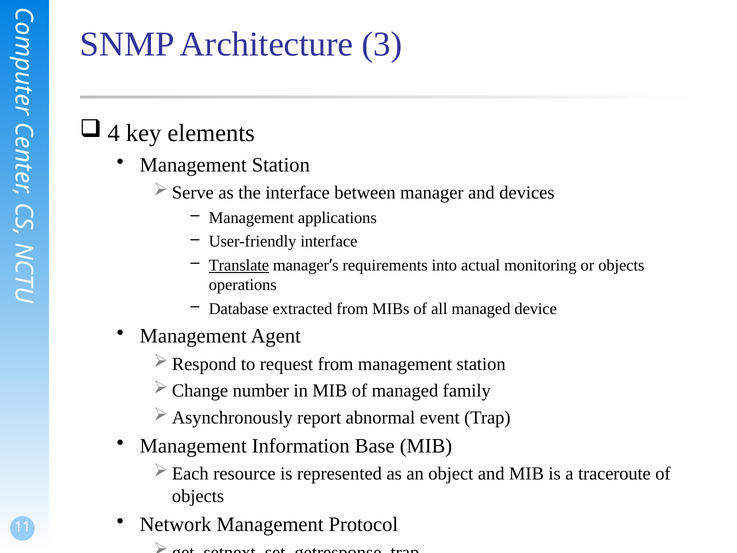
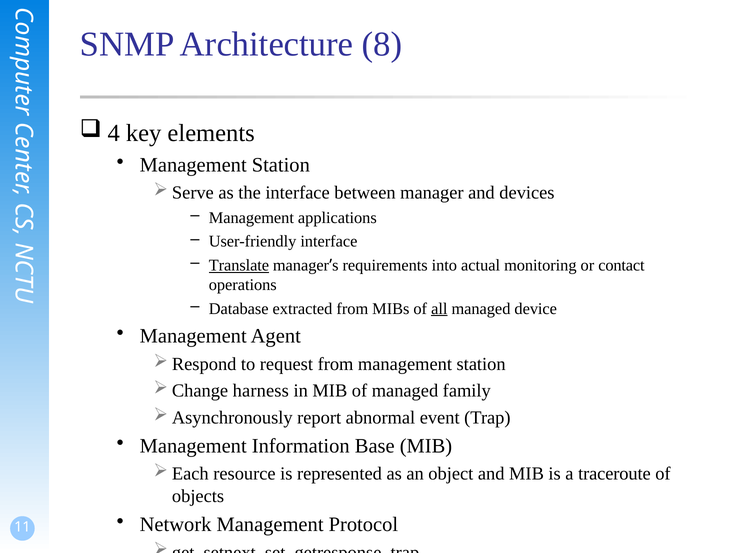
3: 3 -> 8 (382, 44)
or objects: objects -> contact (621, 265)
all underline: none -> present (439, 308)
number: number -> harness (261, 391)
